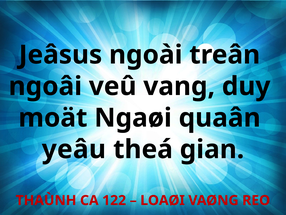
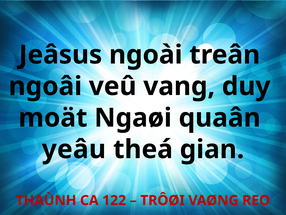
LOAØI: LOAØI -> TRÔØI (163, 200)
